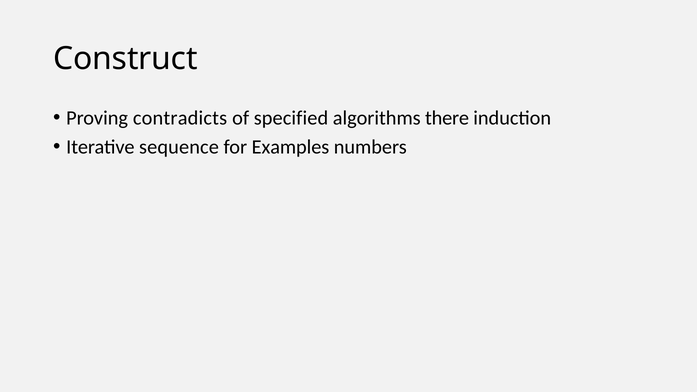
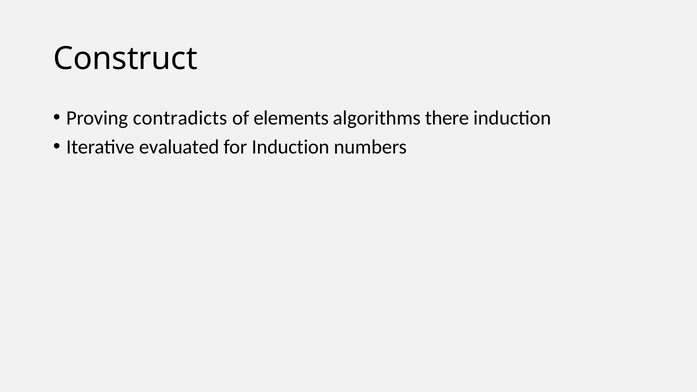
specified: specified -> elements (291, 118)
sequence: sequence -> evaluated (179, 147)
for Examples: Examples -> Induction (291, 147)
